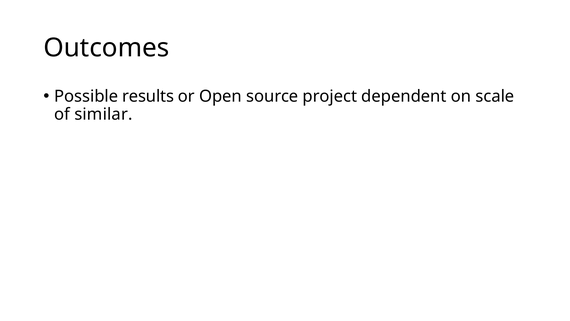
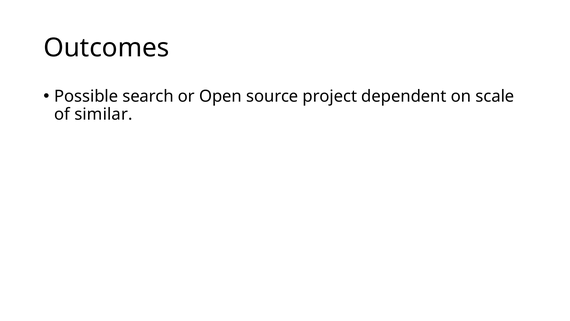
results: results -> search (148, 96)
